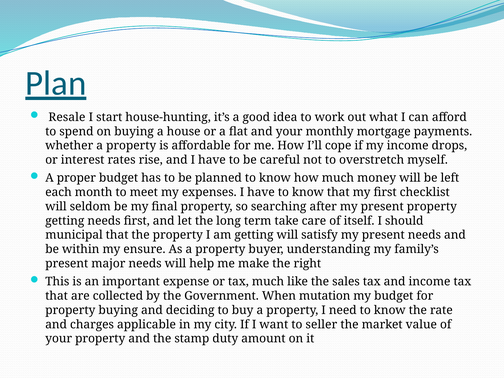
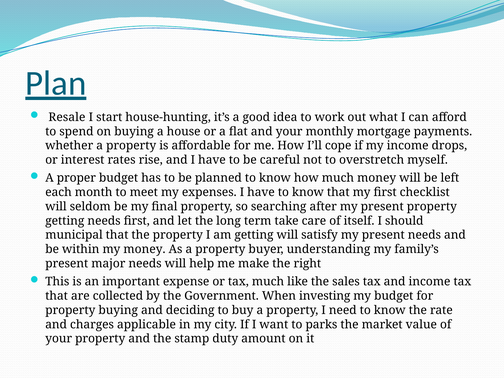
my ensure: ensure -> money (144, 249)
mutation: mutation -> investing (325, 296)
seller: seller -> parks (321, 324)
